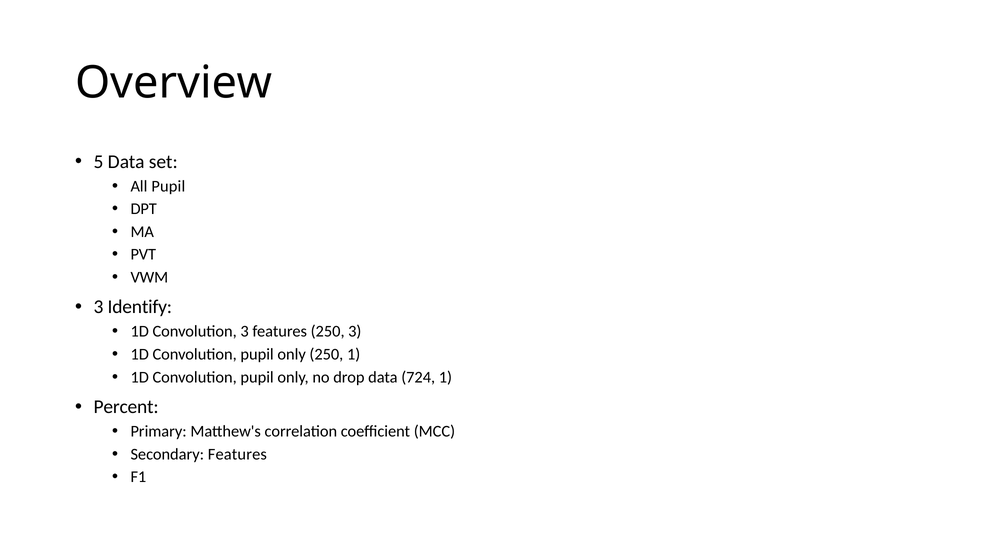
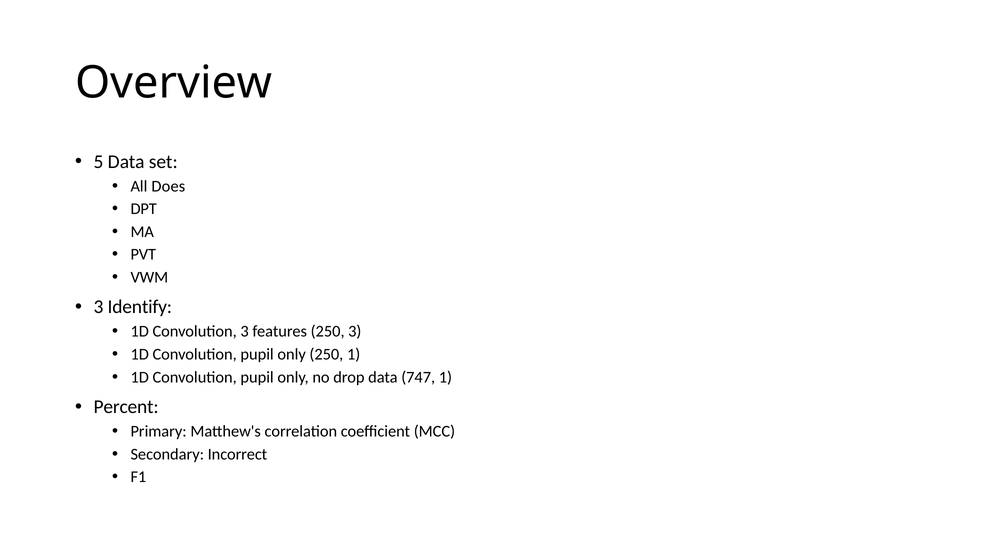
All Pupil: Pupil -> Does (168, 186)
724: 724 -> 747 (418, 377)
Secondary Features: Features -> Incorrect (237, 454)
